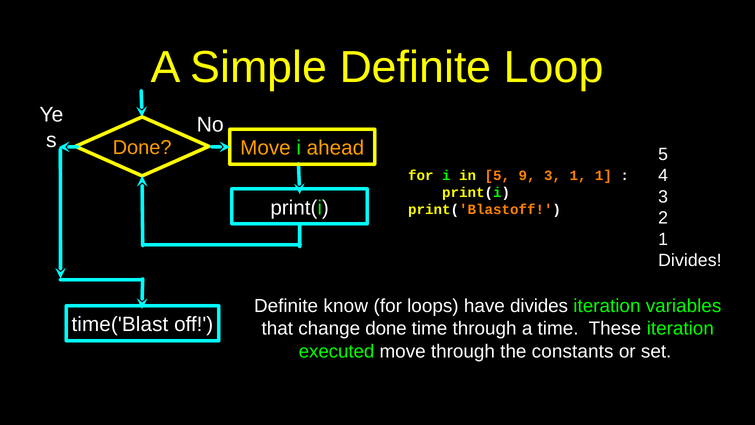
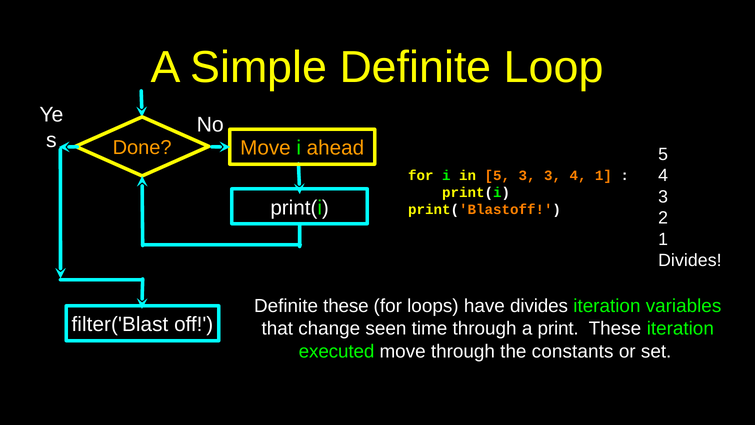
5 9: 9 -> 3 (527, 175)
3 1: 1 -> 4 (578, 175)
Definite know: know -> these (346, 306)
time('Blast: time('Blast -> filter('Blast (120, 324)
change done: done -> seen (386, 328)
a time: time -> print (558, 328)
